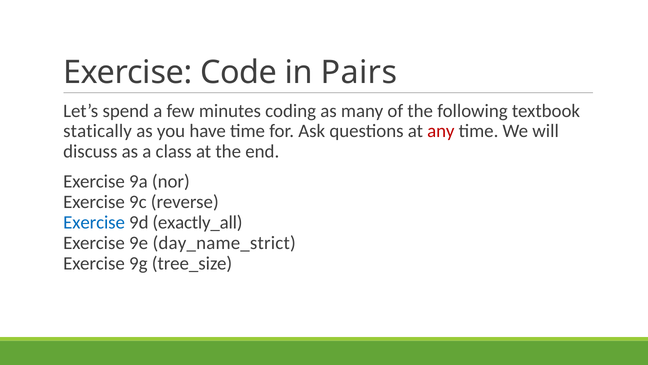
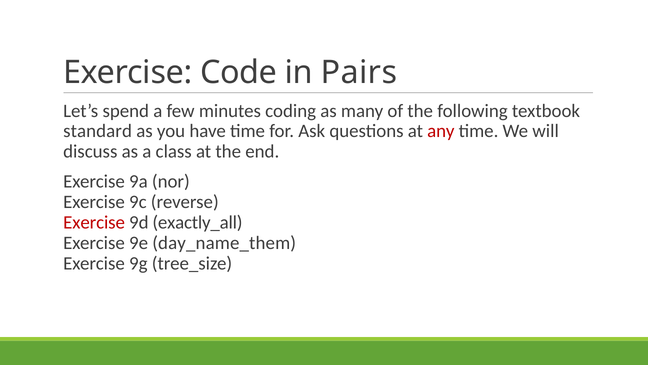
statically: statically -> standard (98, 131)
Exercise colour: blue -> red (94, 222)
day_name_strict: day_name_strict -> day_name_them (224, 243)
